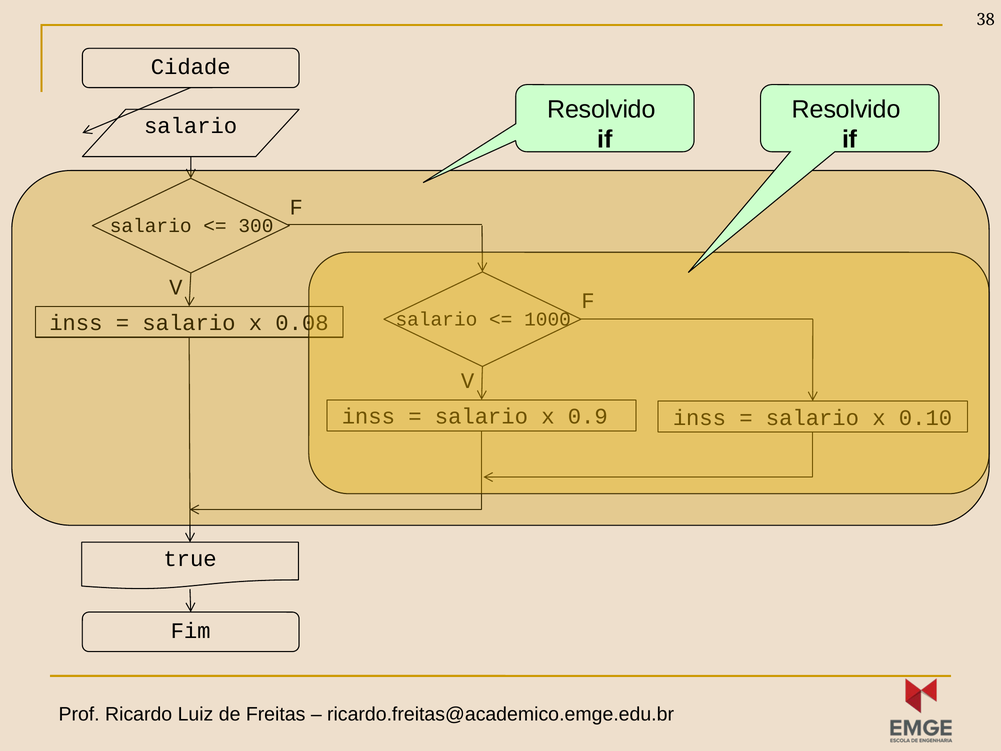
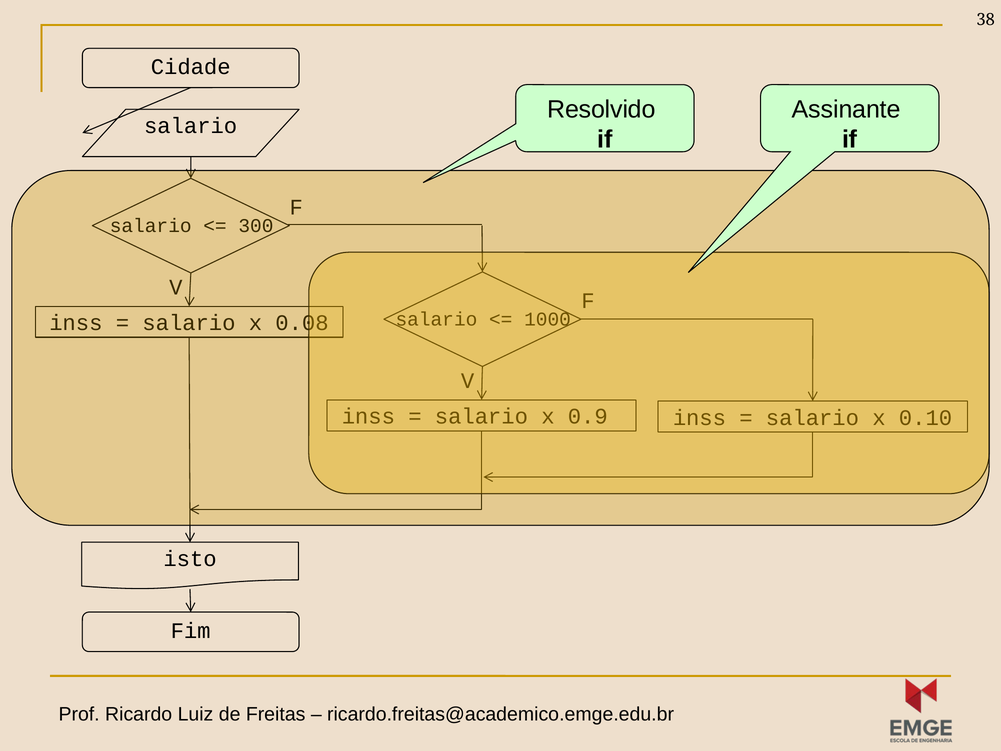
Resolvido: Resolvido -> Assinante (846, 110)
true: true -> isto (190, 559)
